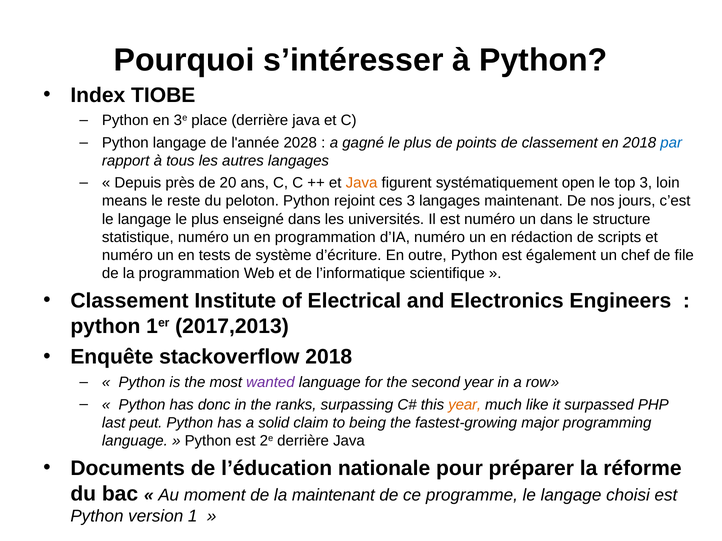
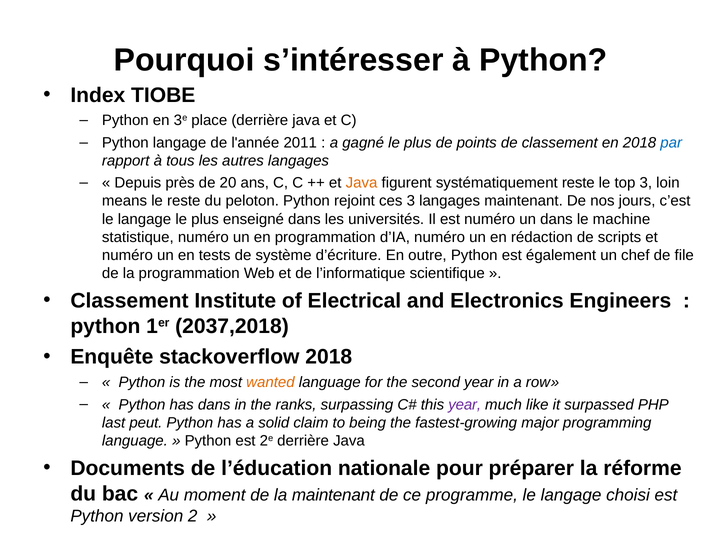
2028: 2028 -> 2011 (300, 143)
systématiquement open: open -> reste (578, 183)
structure: structure -> machine (621, 219)
2017,2013: 2017,2013 -> 2037,2018 (232, 326)
wanted colour: purple -> orange (270, 383)
has donc: donc -> dans (214, 405)
year colour: orange -> purple (465, 405)
1: 1 -> 2 (193, 517)
